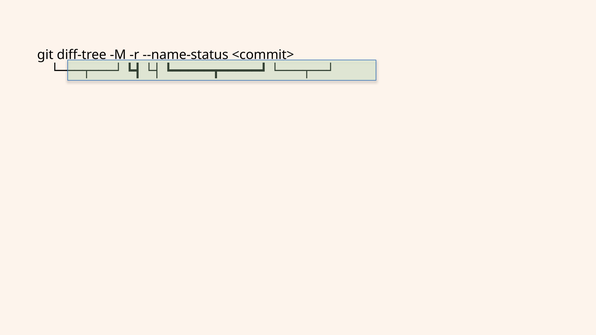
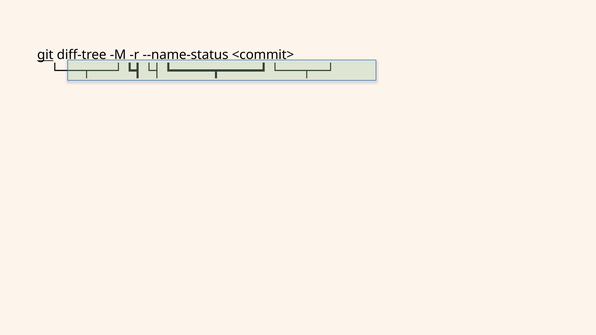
git underline: none -> present (45, 55)
